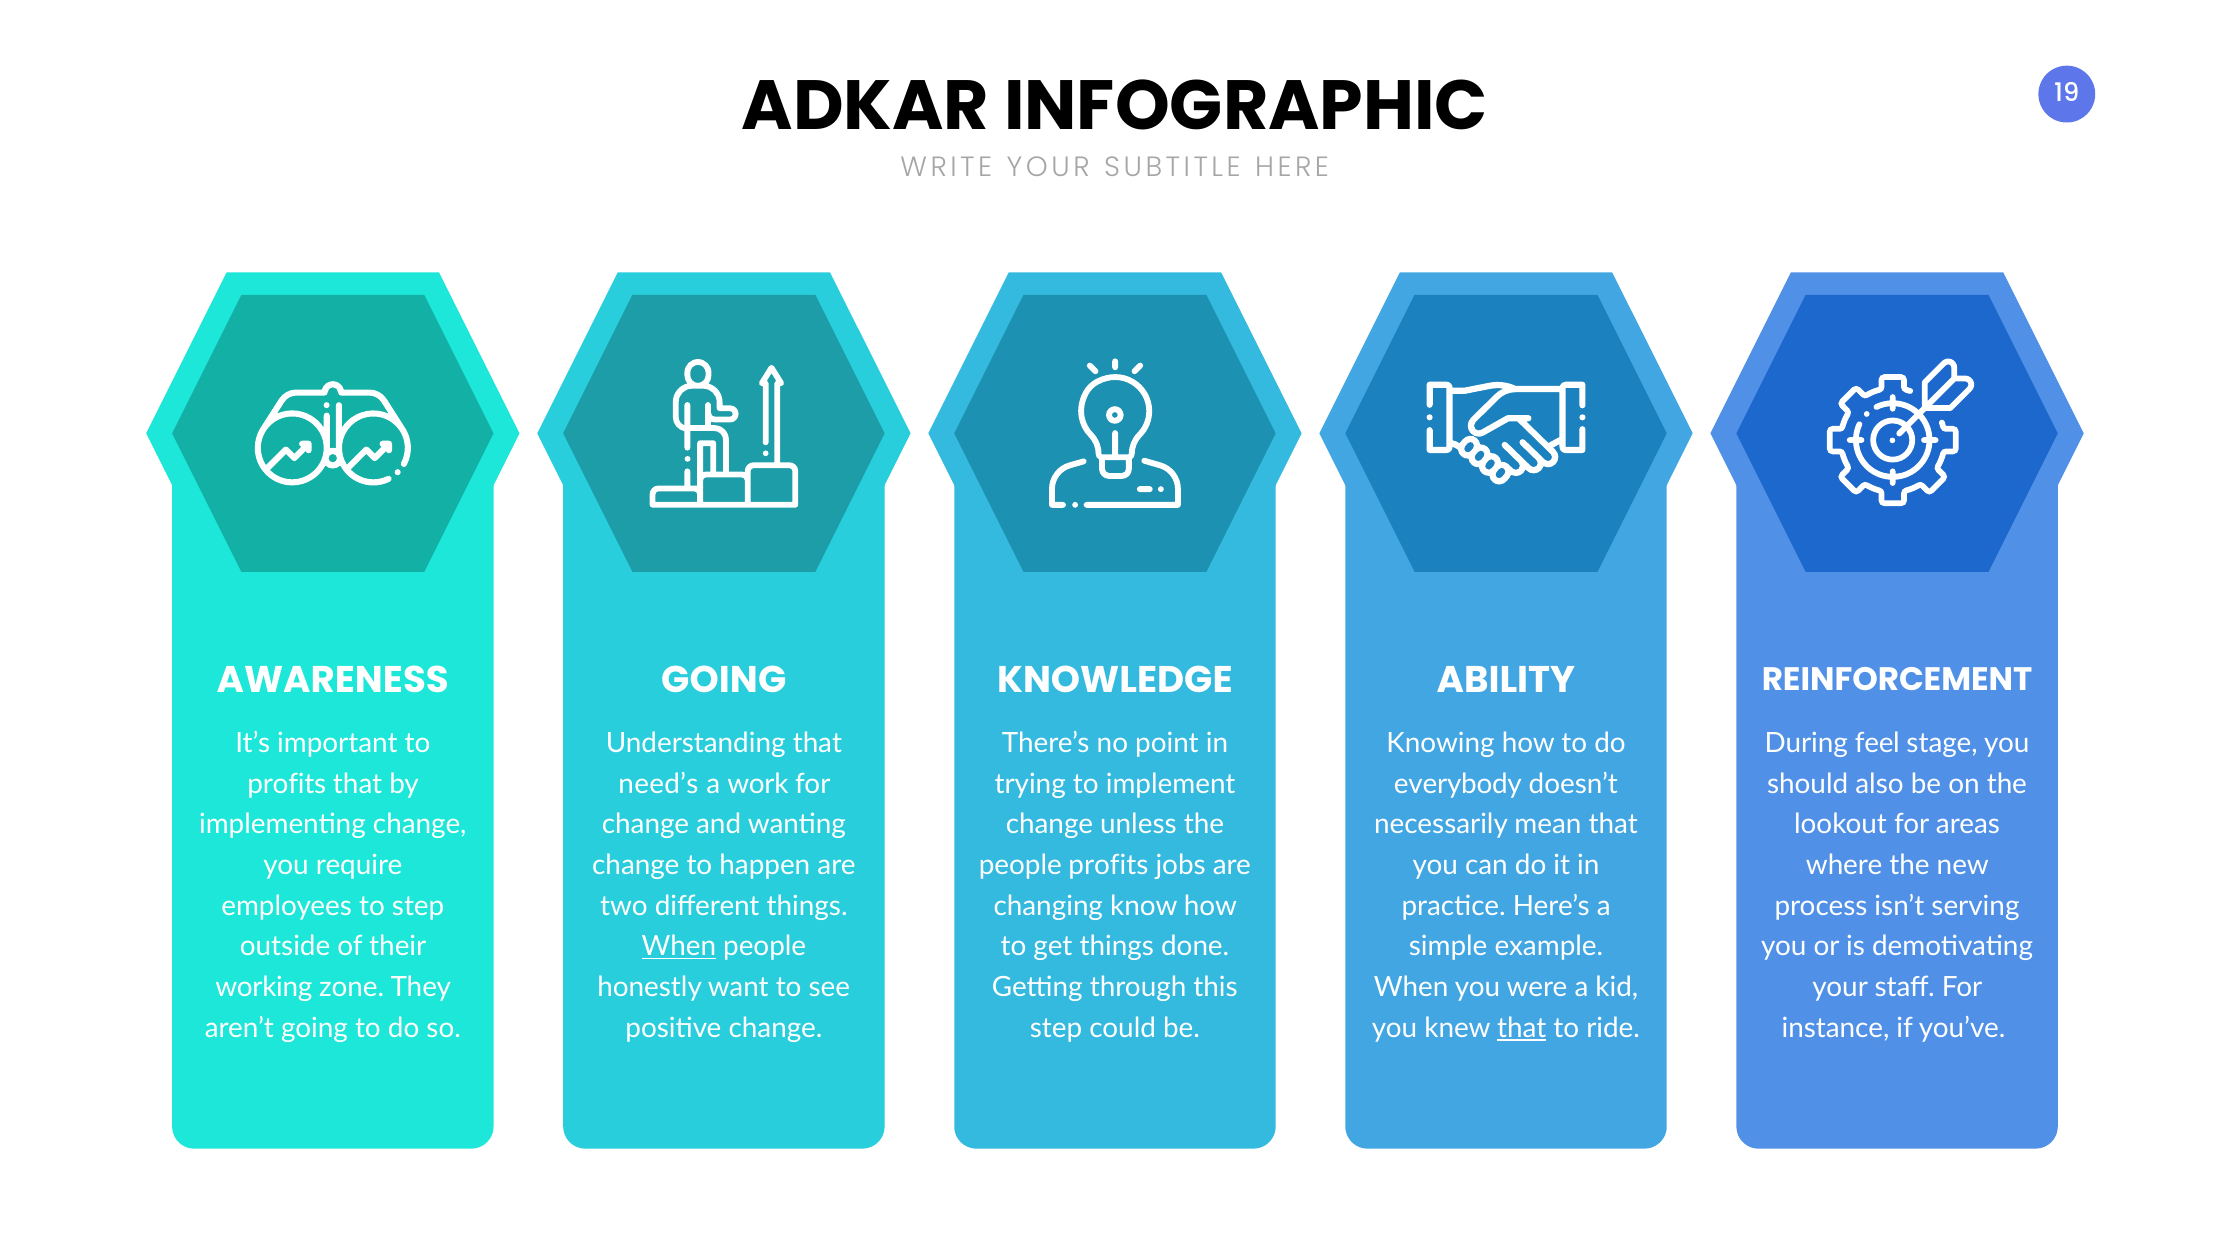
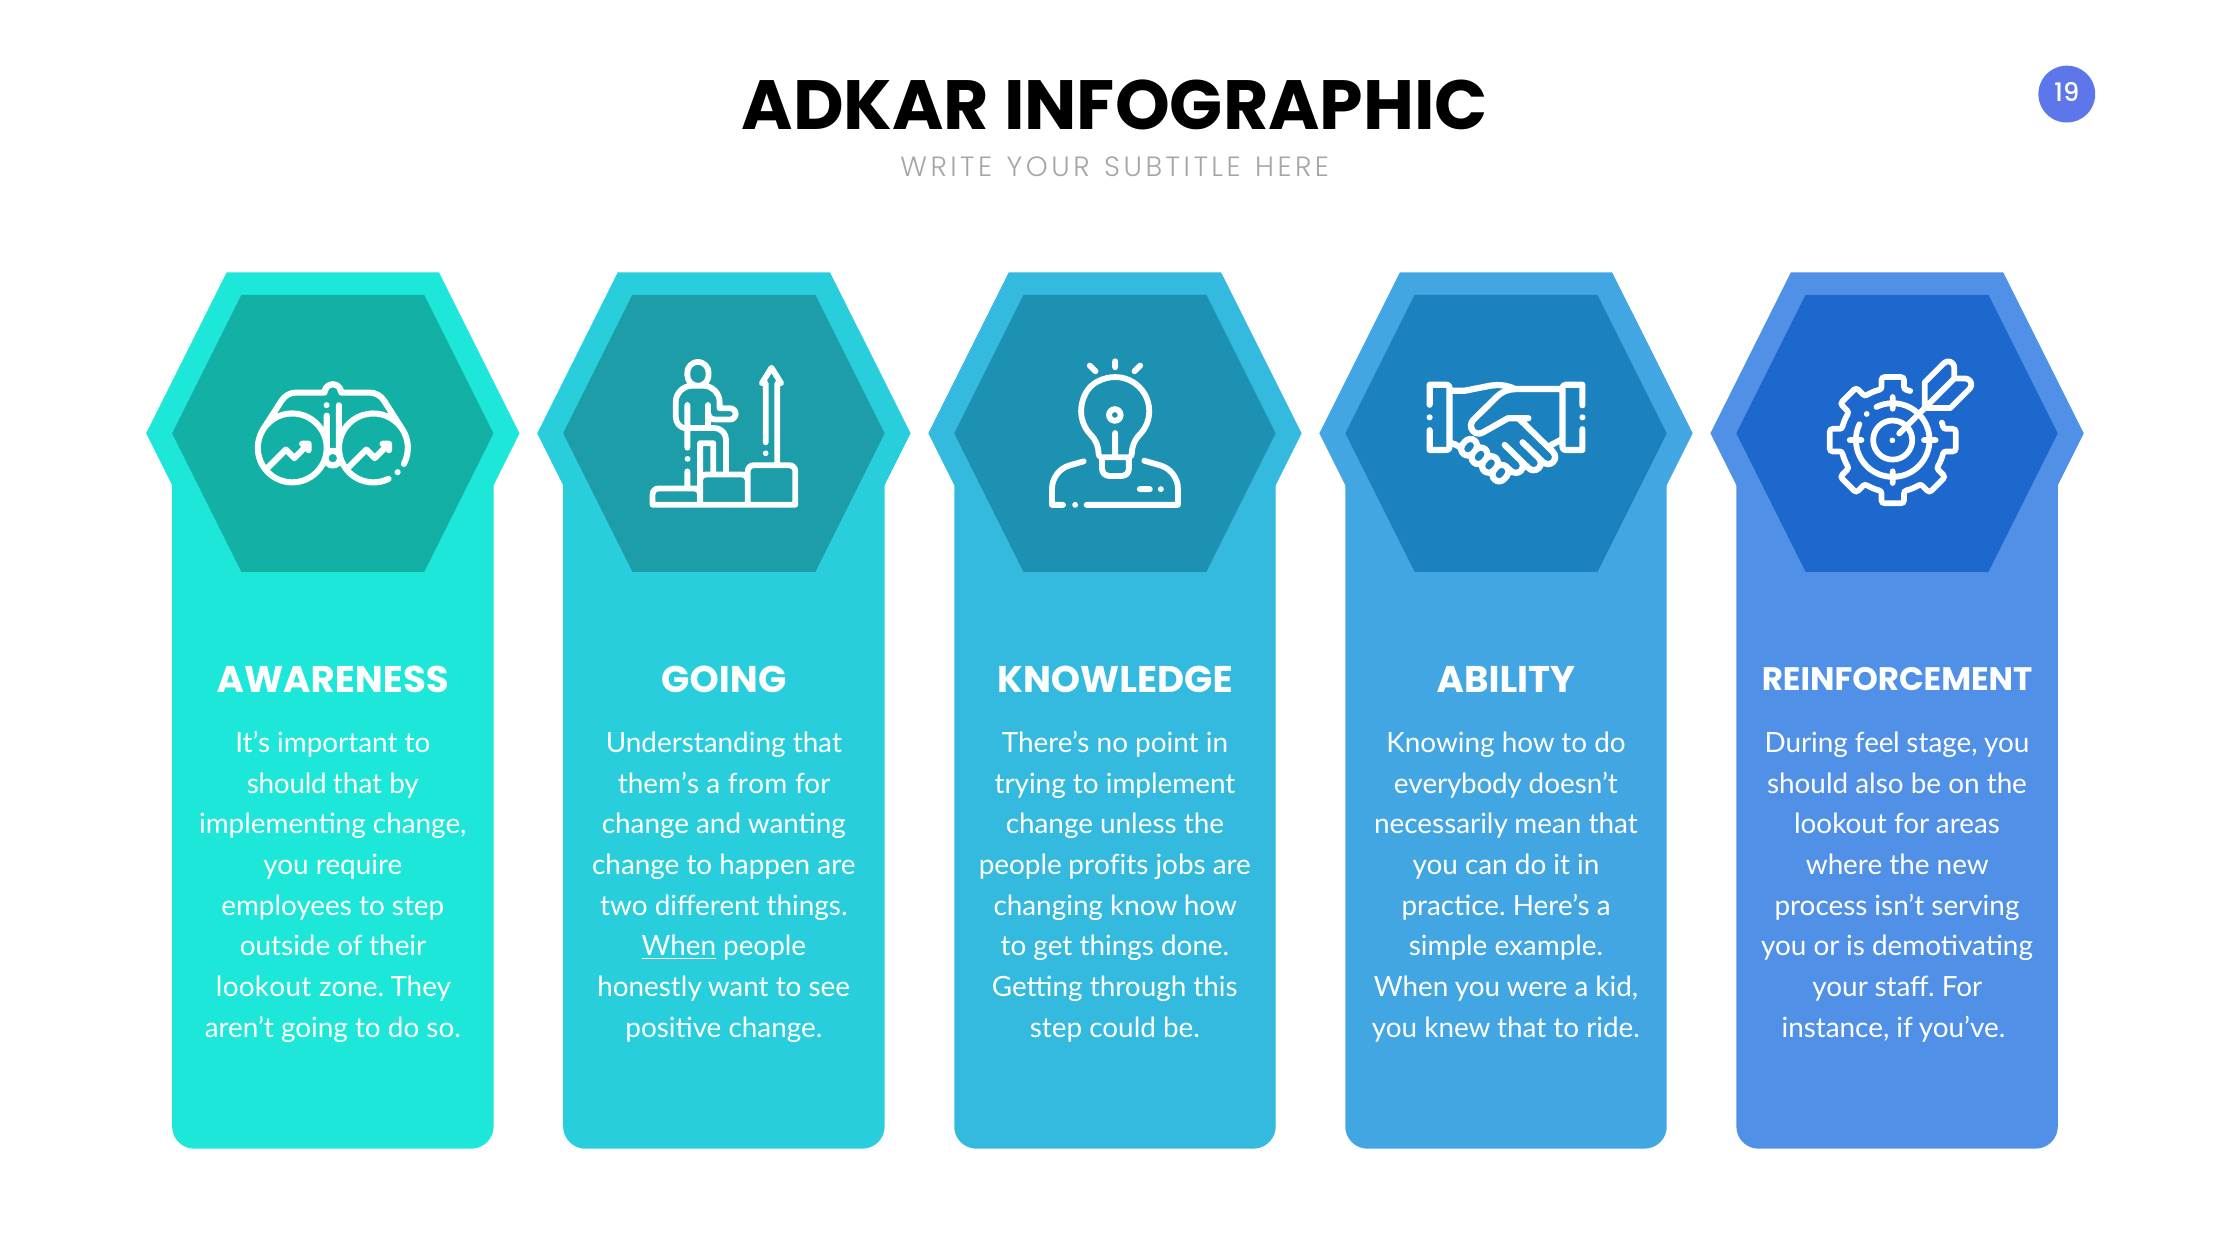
profits: profits -> should (287, 784)
need’s: need’s -> them’s (659, 784)
work: work -> from (758, 784)
working: working -> lookout (264, 987)
that underline: present -> none (1522, 1028)
